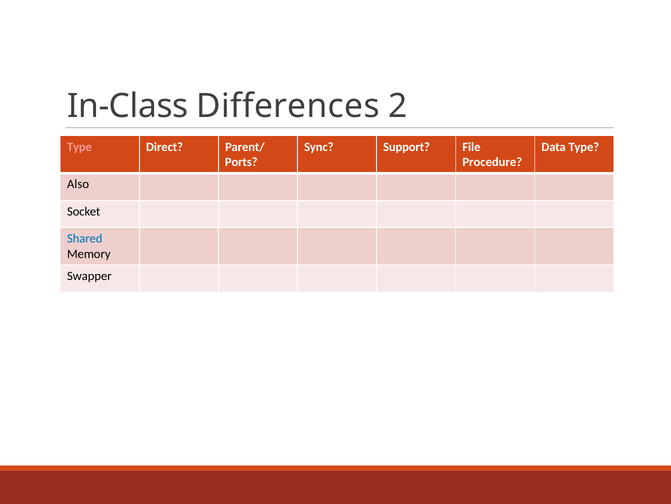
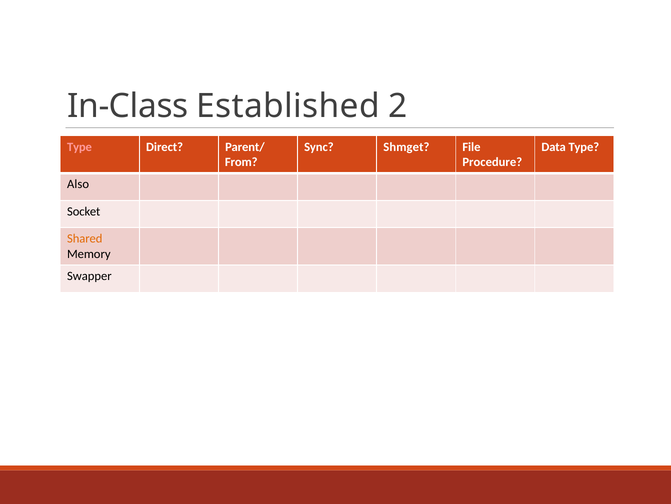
Differences: Differences -> Established (288, 106)
Support: Support -> Shmget (406, 147)
Ports: Ports -> From (241, 162)
Shared colour: blue -> orange (85, 238)
